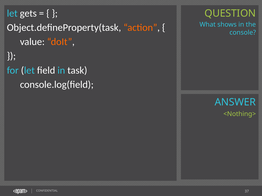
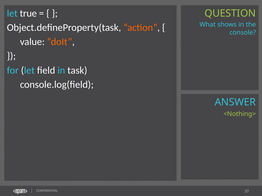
gets: gets -> true (28, 13)
